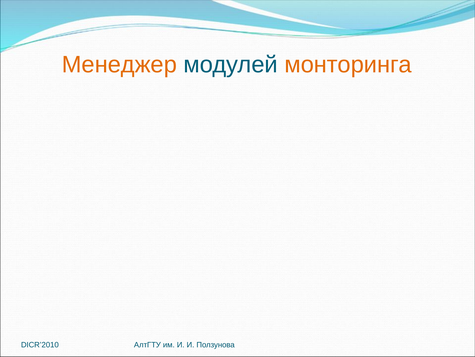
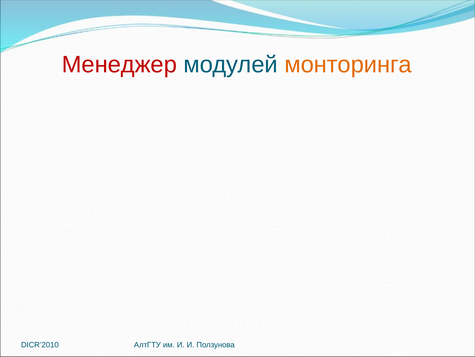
Менеджер colour: orange -> red (119, 65)
